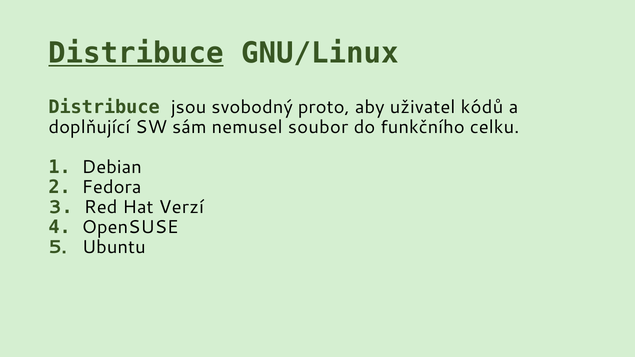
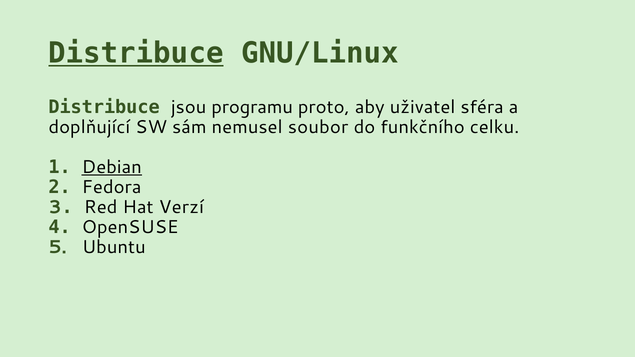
svobodný: svobodný -> programu (252, 107)
kódů: kódů -> sféra (482, 107)
Debian underline: none -> present (112, 167)
